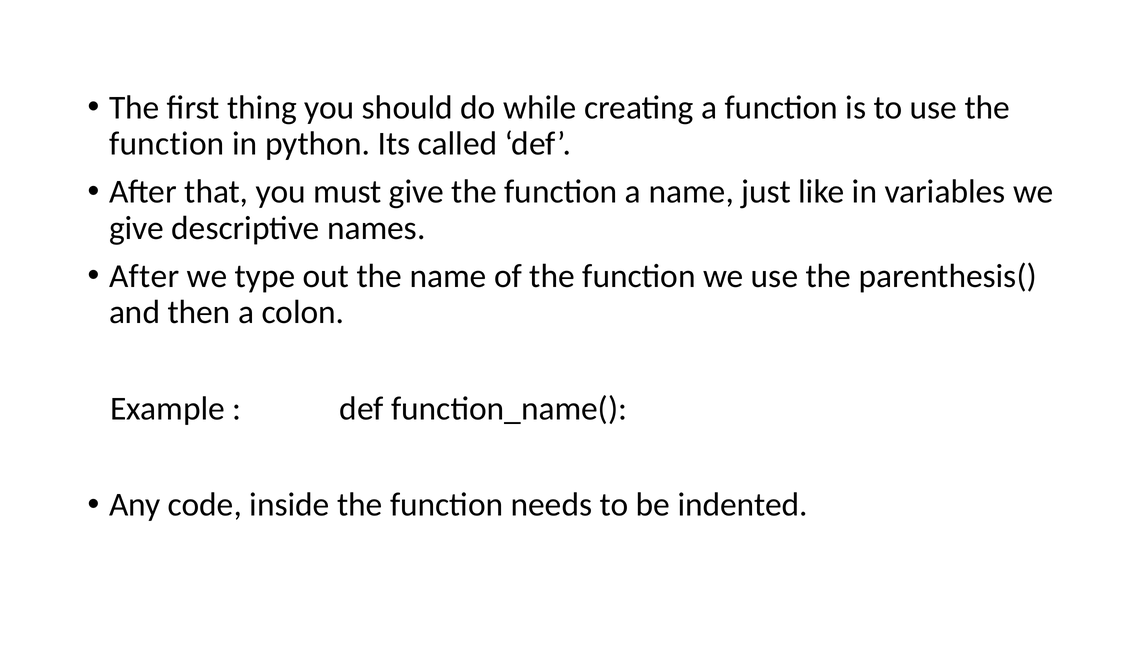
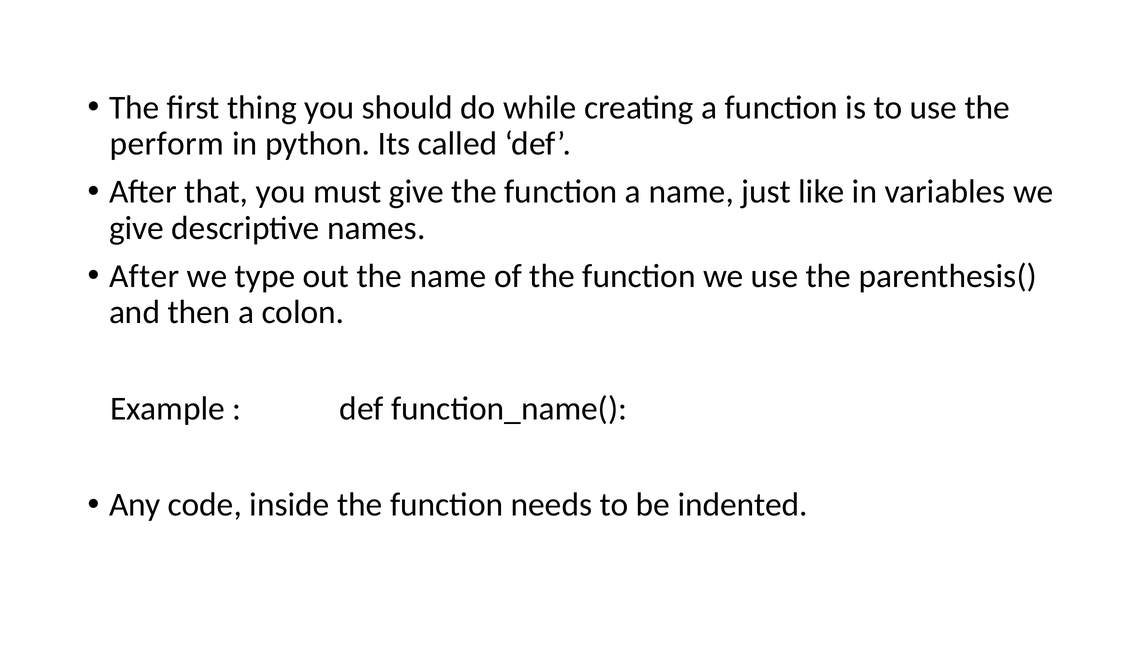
function: function -> perform (167, 144)
